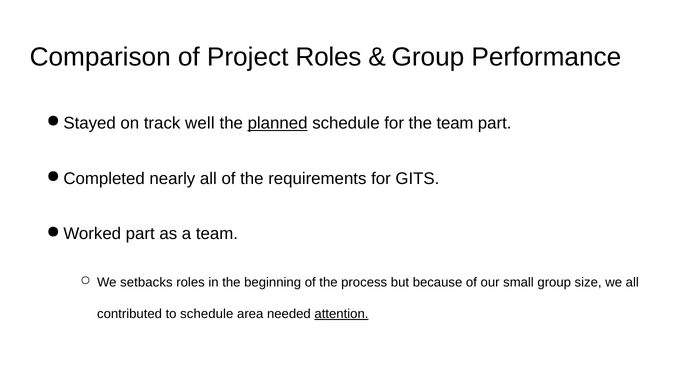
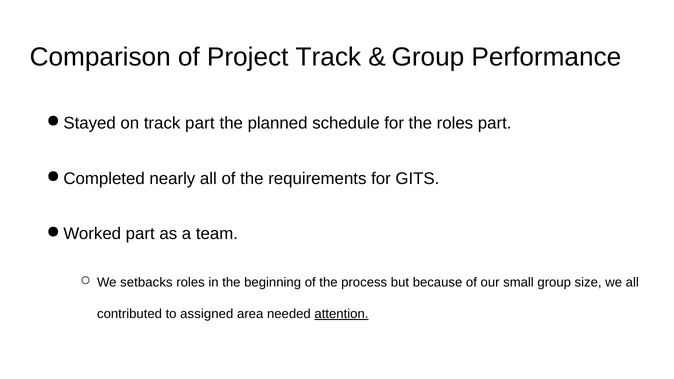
Project Roles: Roles -> Track (328, 57)
track well: well -> part (200, 123)
planned underline: present -> none (278, 123)
the team: team -> roles (455, 123)
to schedule: schedule -> assigned (207, 314)
